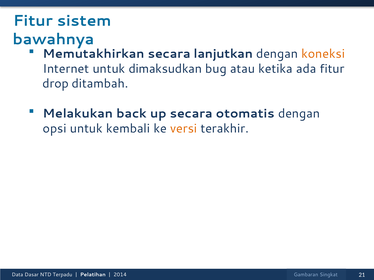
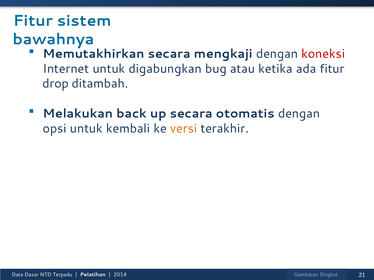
lanjutkan: lanjutkan -> mengkaji (223, 54)
koneksi colour: orange -> red (323, 54)
dimaksudkan: dimaksudkan -> digabungkan (165, 69)
